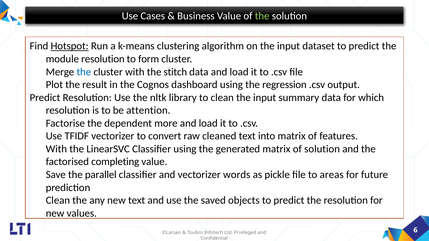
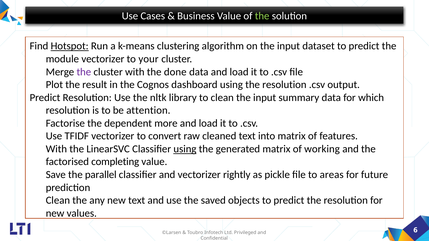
module resolution: resolution -> vectorizer (103, 59)
form: form -> your (149, 59)
the colour: blue -> purple (84, 72)
stitch: stitch -> done (175, 72)
using the regression: regression -> resolution (284, 85)
using underline: none -> present (185, 149)
of solution: solution -> working (322, 149)
words: words -> rightly (237, 175)
